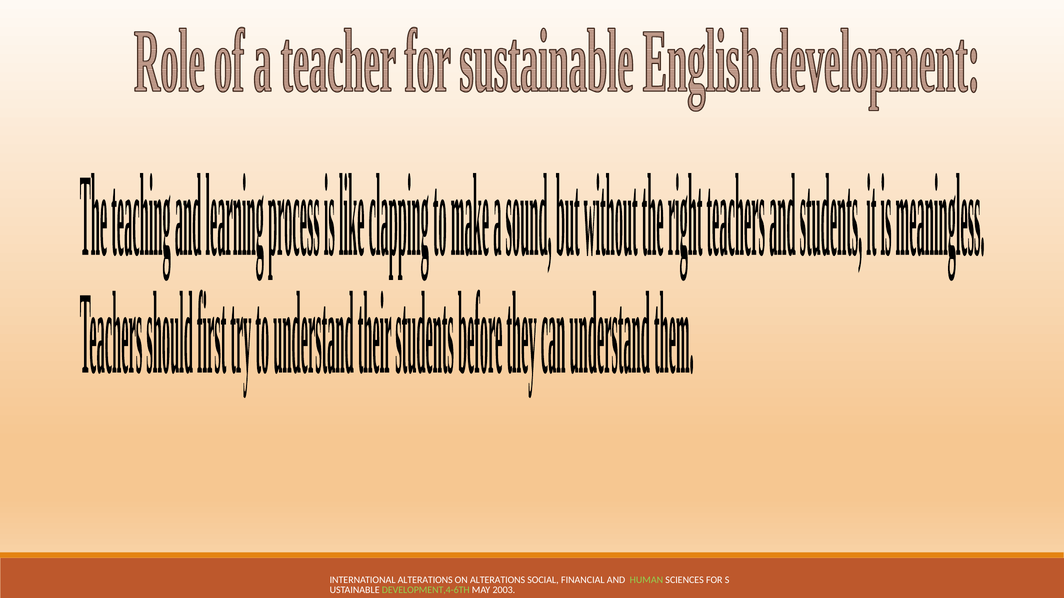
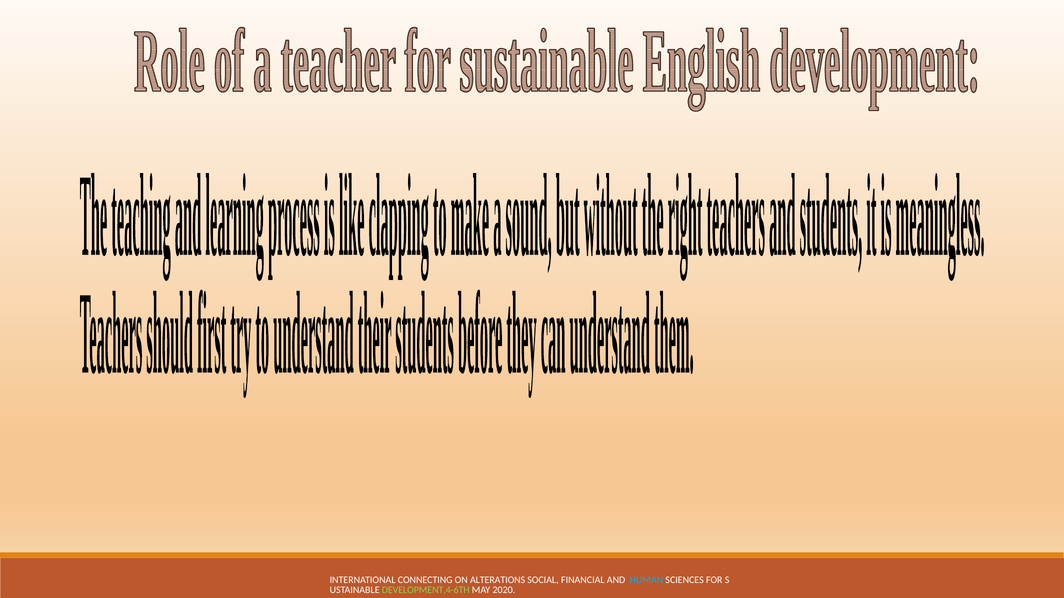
INTERNATIONAL ALTERATIONS: ALTERATIONS -> CONNECTING (425, 580)
HUMAN colour: light green -> light blue (646, 580)
2003: 2003 -> 2020 (504, 590)
